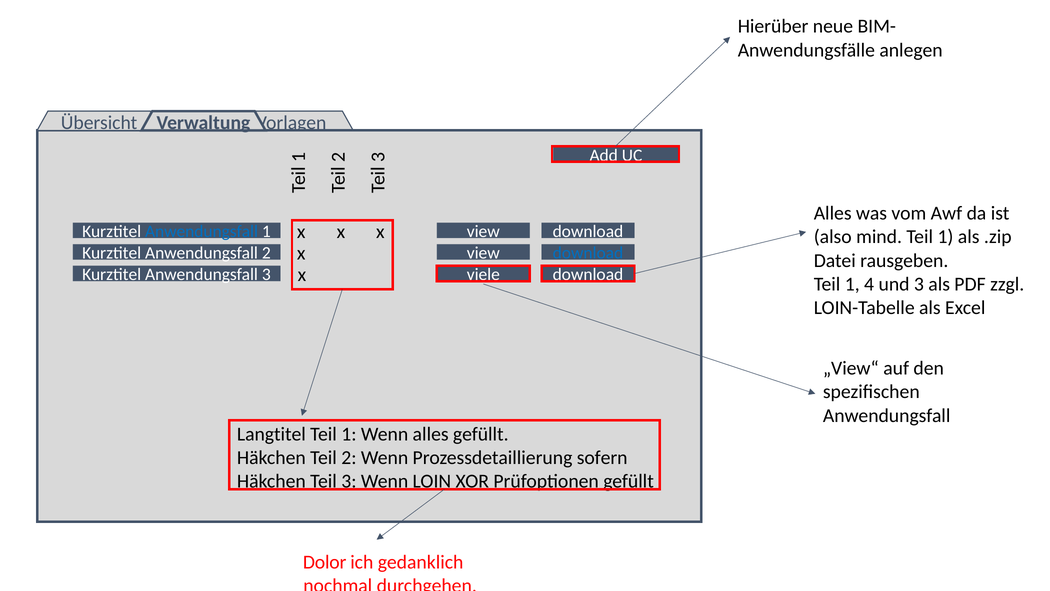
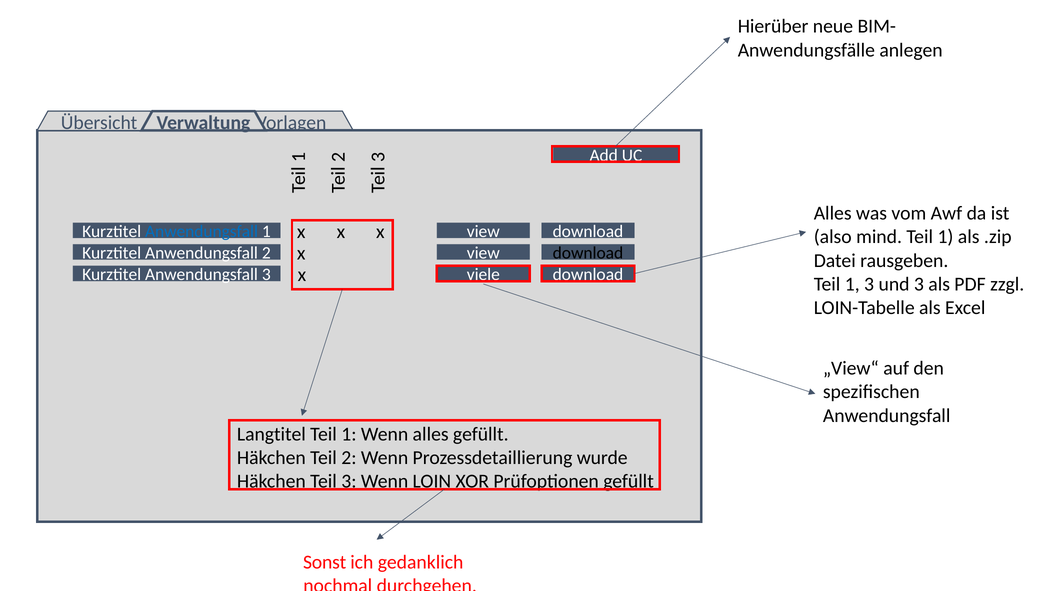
download colour: blue -> black (588, 253)
1 4: 4 -> 3 (869, 284)
sofern: sofern -> wurde (602, 457)
Dolor: Dolor -> Sonst (325, 562)
